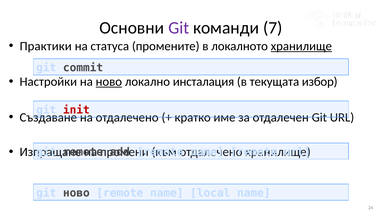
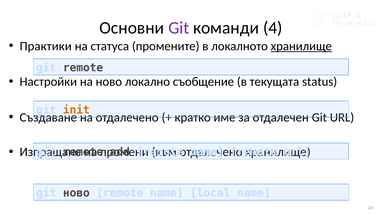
7: 7 -> 4 (273, 28)
commit: commit -> remote (83, 68)
ново underline: present -> none (109, 82)
инсталация: инсталация -> съобщение (203, 82)
избор: избор -> status (320, 82)
init colour: red -> orange (76, 110)
